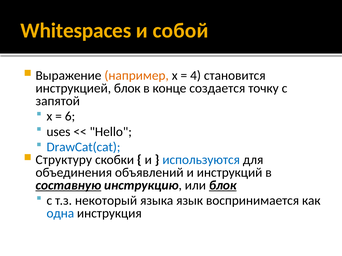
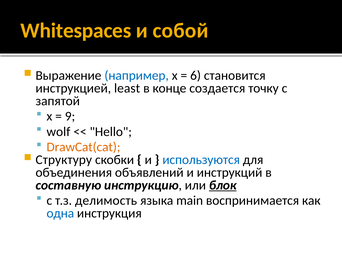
например colour: orange -> blue (137, 76)
4: 4 -> 6 (196, 76)
инструкцией блок: блок -> least (127, 88)
6: 6 -> 9 (70, 116)
uses: uses -> wolf (58, 132)
DrawCat(cat colour: blue -> orange (83, 147)
составную underline: present -> none (68, 186)
некоторый: некоторый -> делимость (106, 201)
язык: язык -> main (190, 201)
